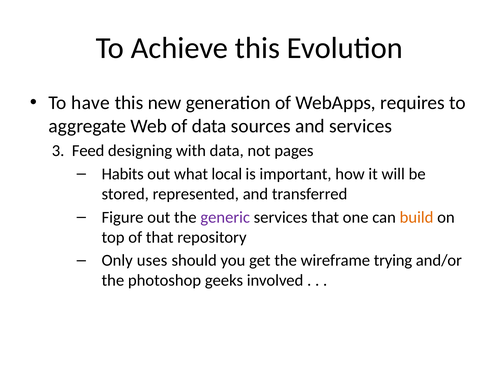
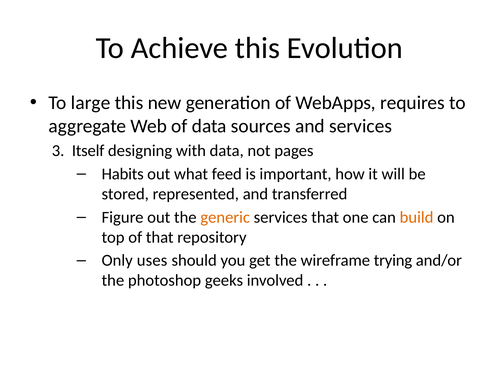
have: have -> large (91, 103)
Feed: Feed -> Itself (88, 151)
local: local -> feed (227, 174)
generic colour: purple -> orange (225, 217)
